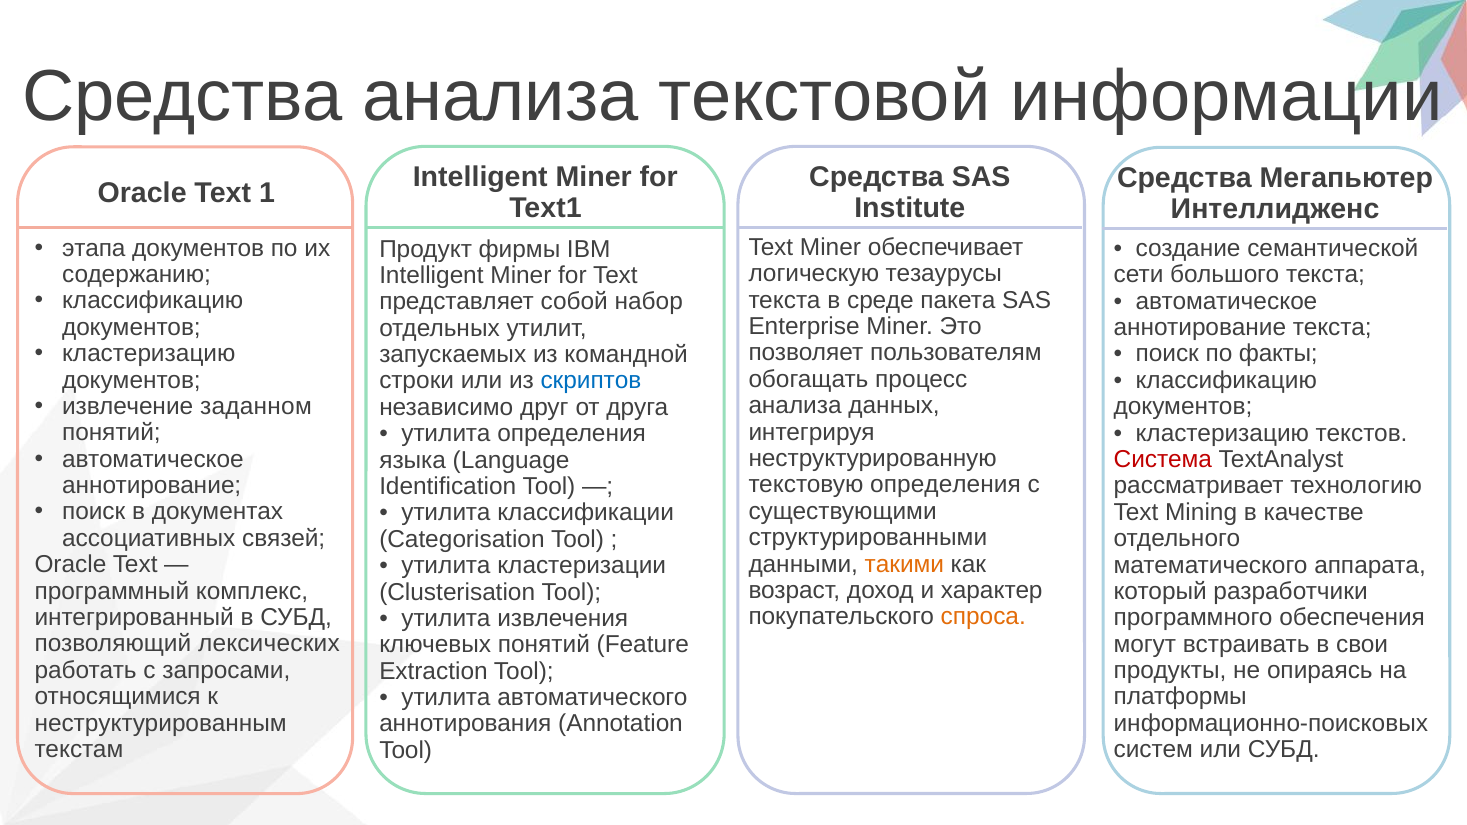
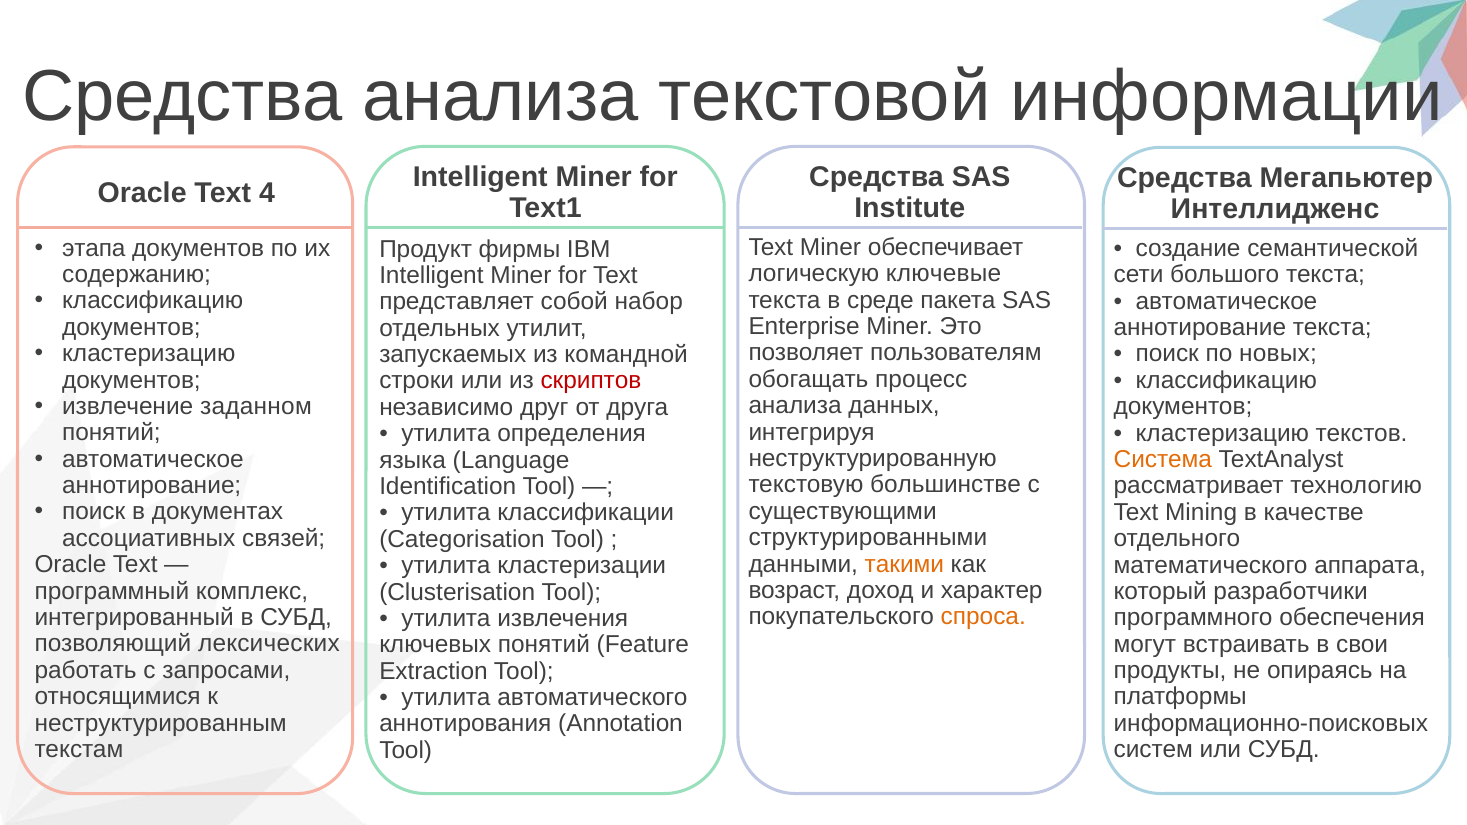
1: 1 -> 4 (267, 193)
тезаурусы: тезаурусы -> ключевые (944, 274)
факты: факты -> новых (1278, 354)
скриптов colour: blue -> red (591, 381)
Система colour: red -> orange (1163, 460)
текстовую определения: определения -> большинстве (946, 485)
